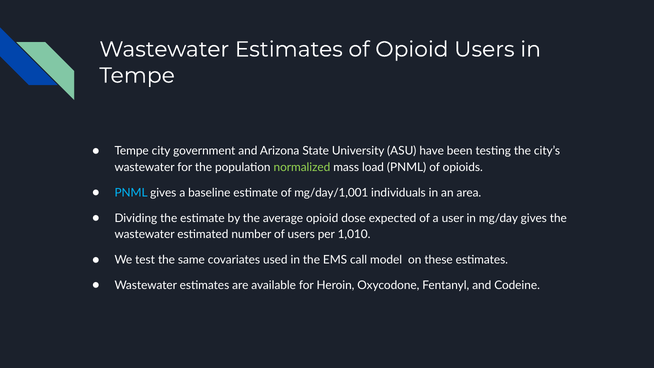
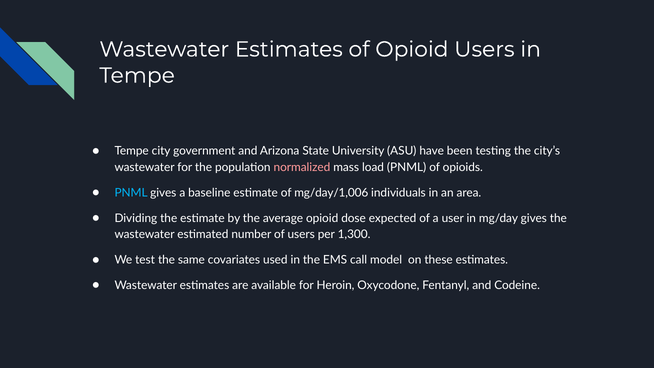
normalized colour: light green -> pink (302, 167)
mg/day/1,001: mg/day/1,001 -> mg/day/1,006 (331, 193)
1,010: 1,010 -> 1,300 (354, 234)
